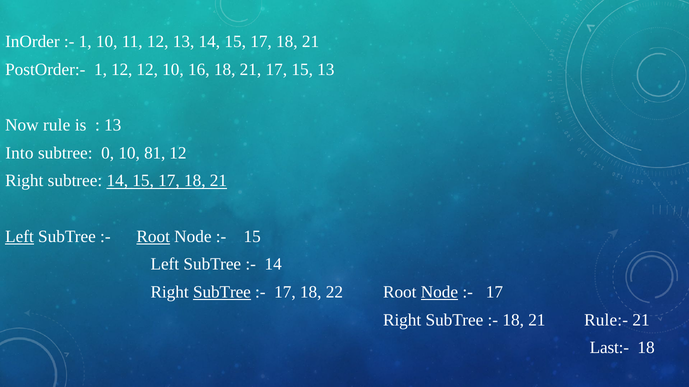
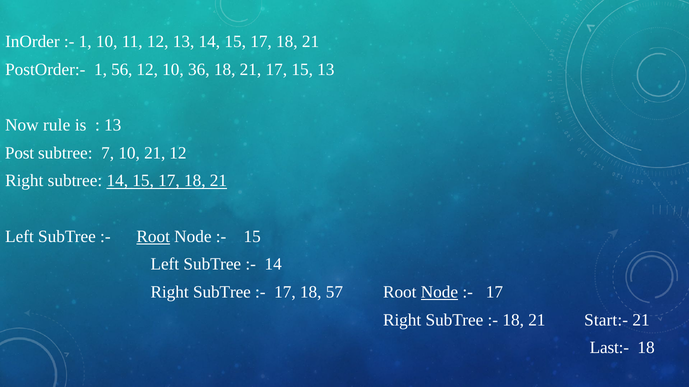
1 12: 12 -> 56 (122, 70)
16: 16 -> 36 (199, 70)
Into: Into -> Post (20, 153)
0: 0 -> 7 (108, 153)
10 81: 81 -> 21 (155, 153)
Left underline: present -> none (19, 237)
SubTree underline: present -> none (222, 292)
22: 22 -> 57 (334, 292)
Rule:-: Rule:- -> Start:- (606, 320)
